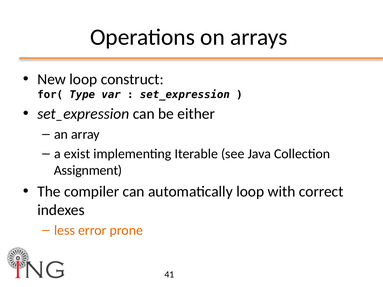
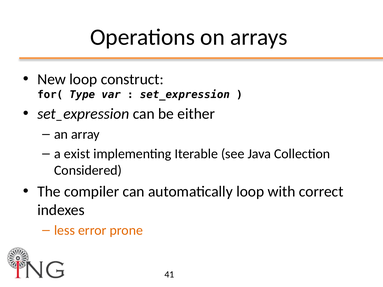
Assignment: Assignment -> Considered (88, 171)
